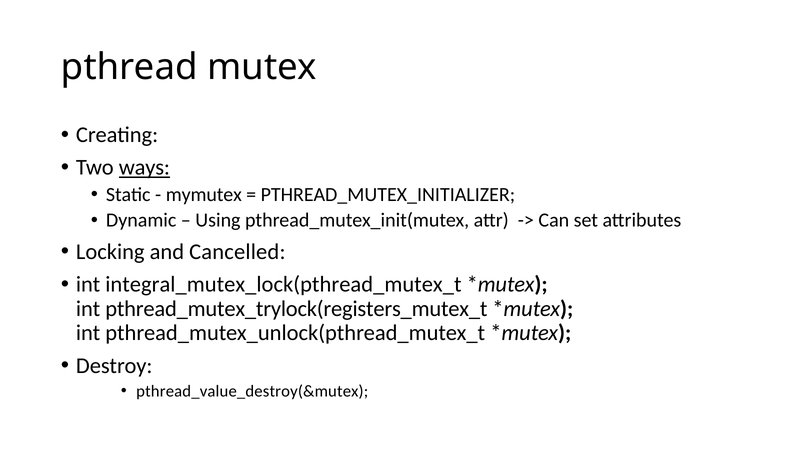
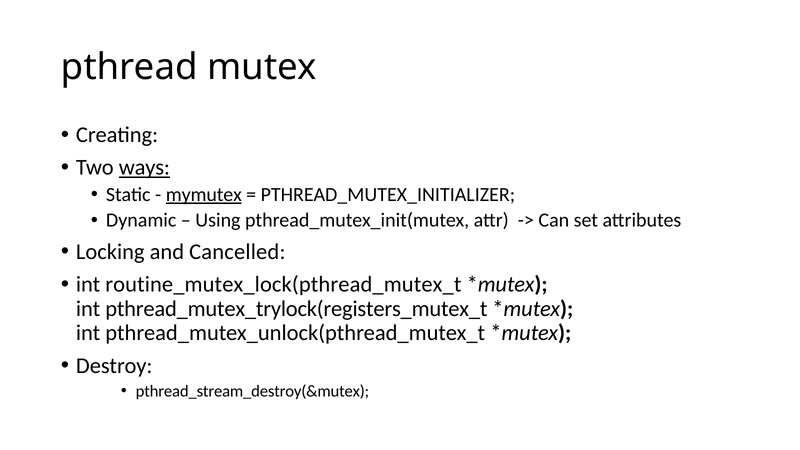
mymutex underline: none -> present (204, 195)
integral_mutex_lock(pthread_mutex_t: integral_mutex_lock(pthread_mutex_t -> routine_mutex_lock(pthread_mutex_t (283, 284)
pthread_value_destroy(&mutex: pthread_value_destroy(&mutex -> pthread_stream_destroy(&mutex (252, 391)
